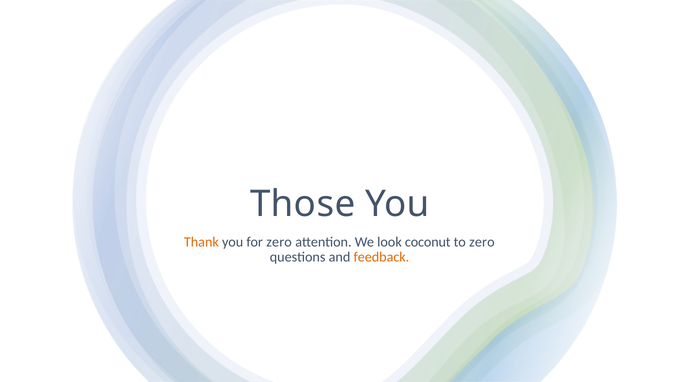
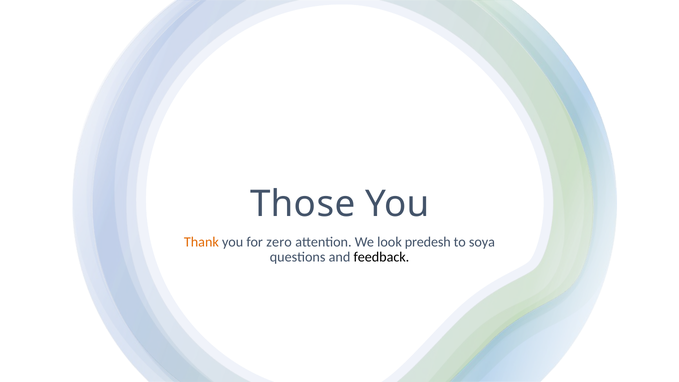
coconut: coconut -> predesh (428, 242)
to zero: zero -> soya (482, 242)
feedback colour: orange -> black (381, 257)
